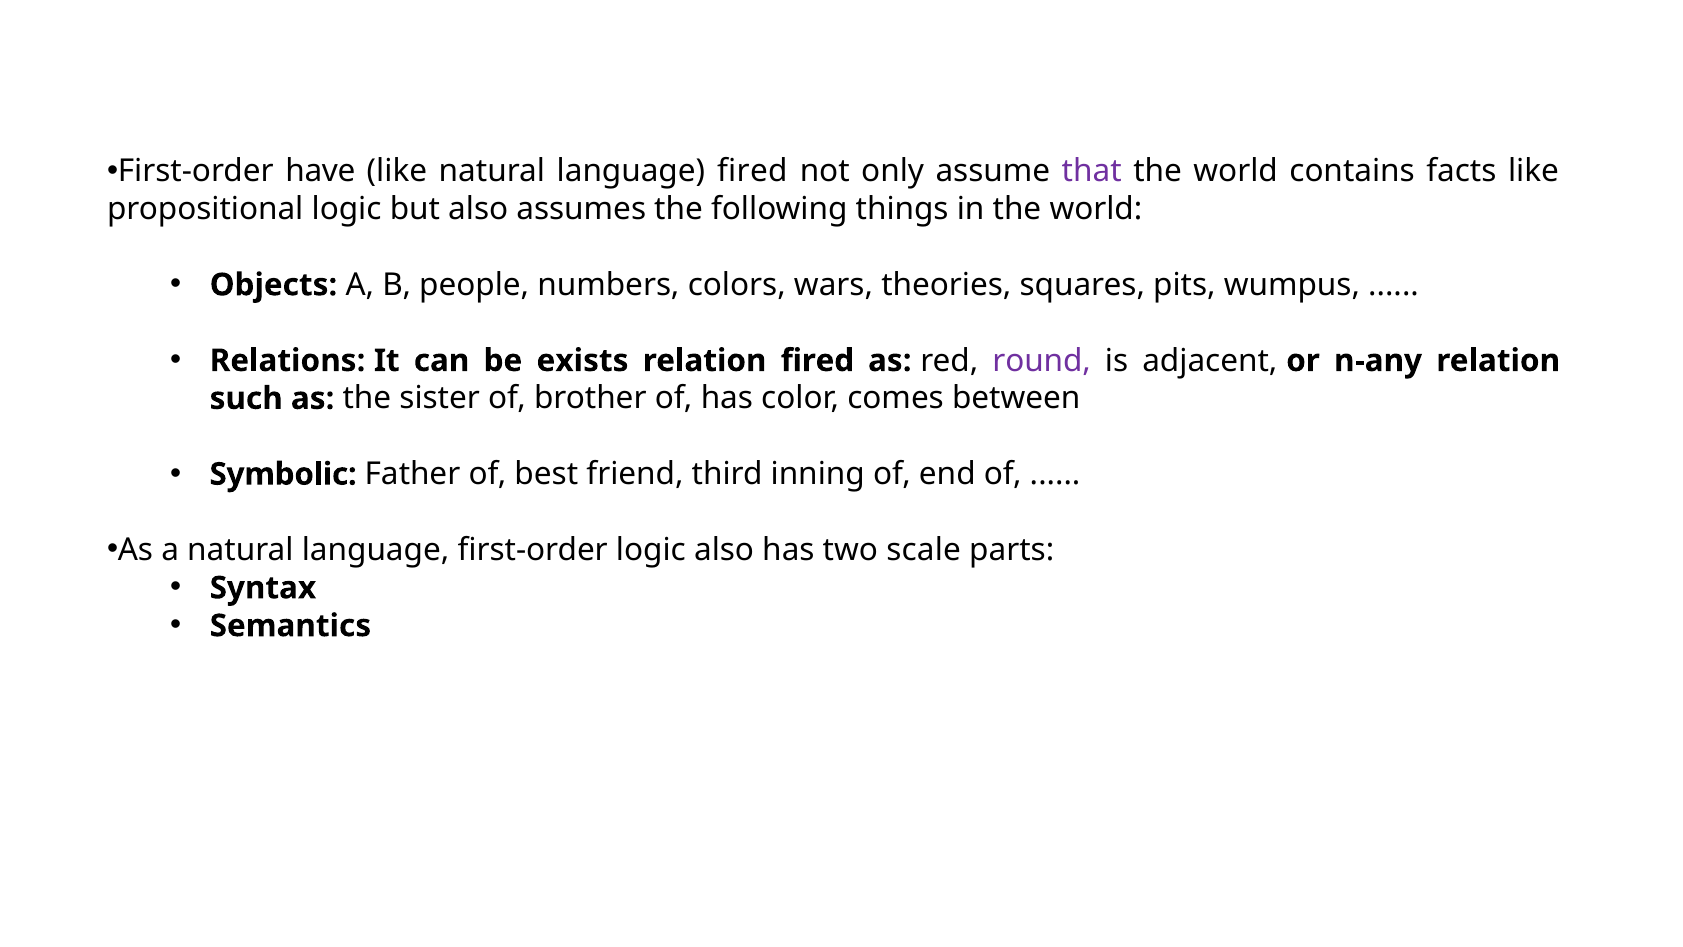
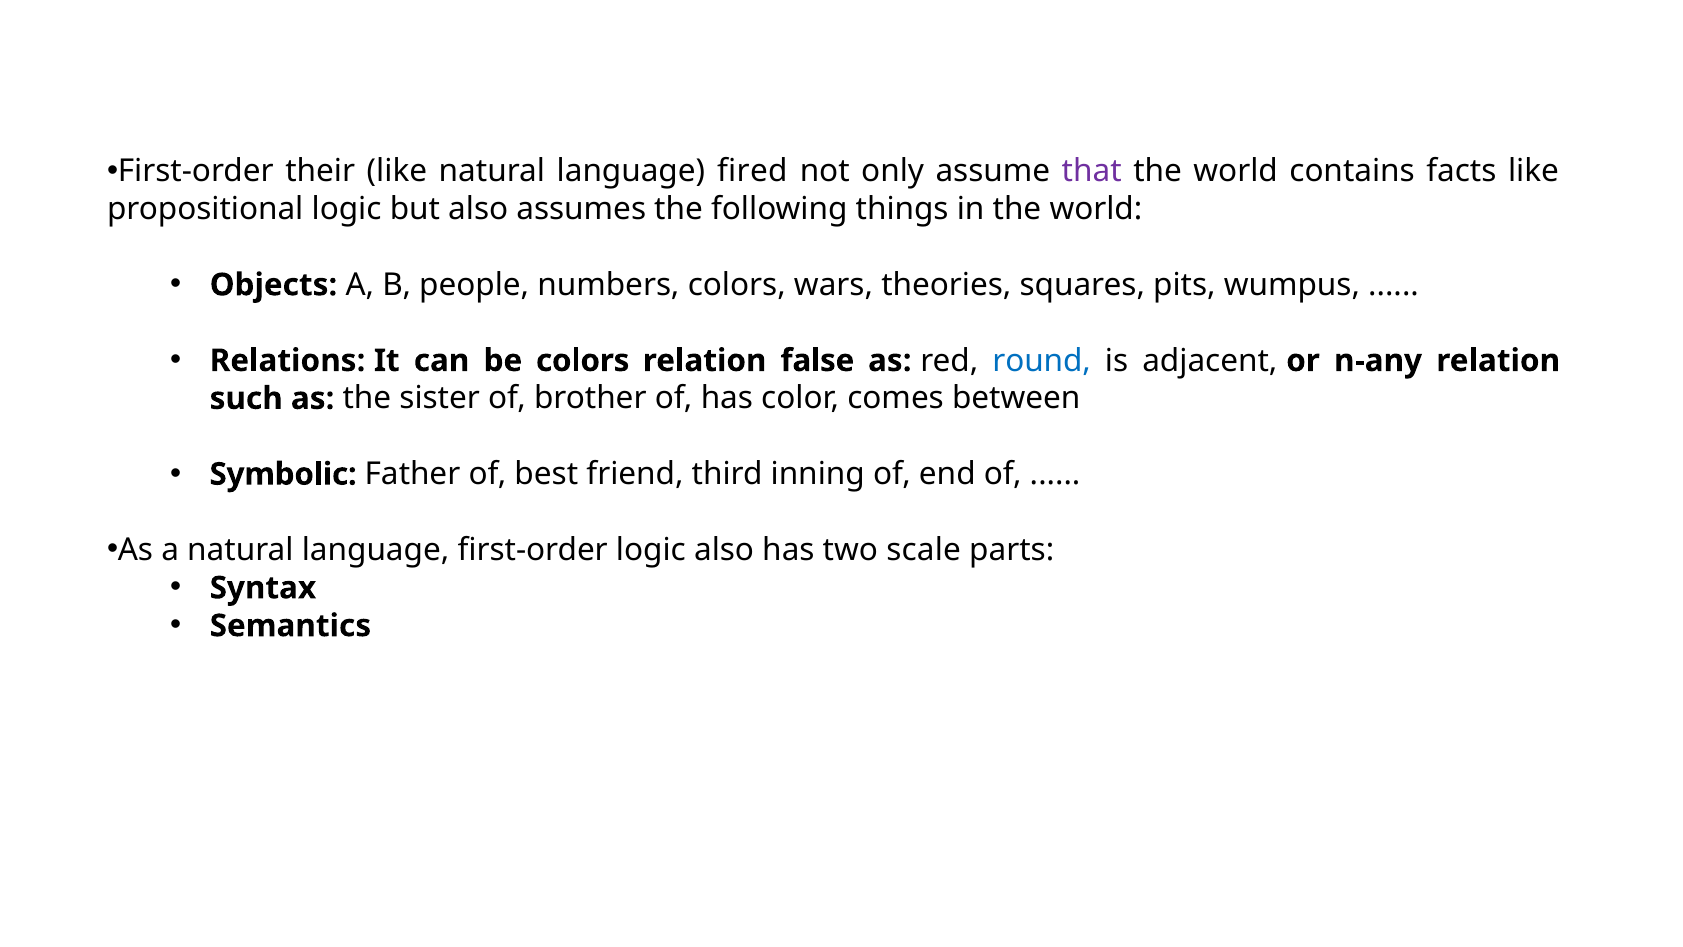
have: have -> their (320, 171)
be exists: exists -> colors (583, 361)
relation fired: fired -> false (817, 361)
round colour: purple -> blue (1042, 361)
